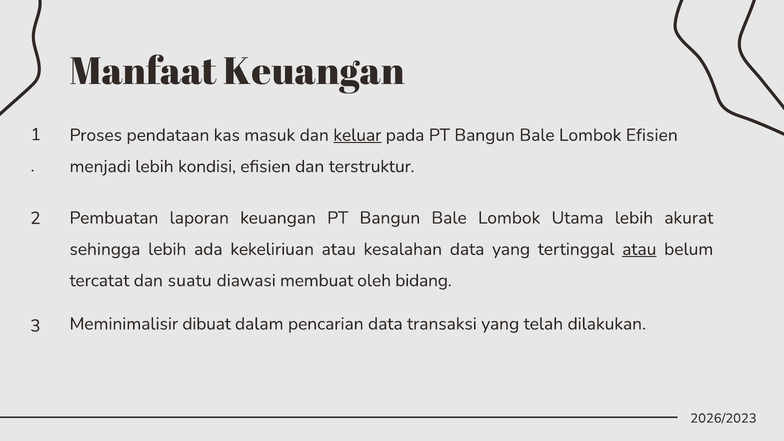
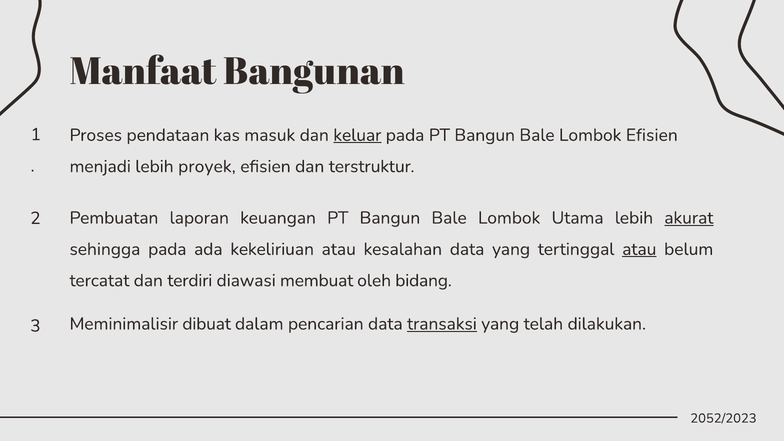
Manfaat Keuangan: Keuangan -> Bangunan (314, 72)
kondisi: kondisi -> proyek (207, 166)
akurat underline: none -> present (689, 218)
sehingga lebih: lebih -> pada (167, 249)
suatu: suatu -> terdiri (190, 281)
transaksi underline: none -> present (442, 324)
2026/2023: 2026/2023 -> 2052/2023 (723, 418)
